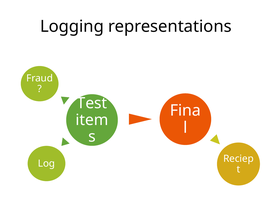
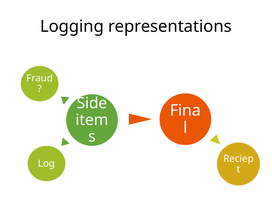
Test: Test -> Side (92, 103)
